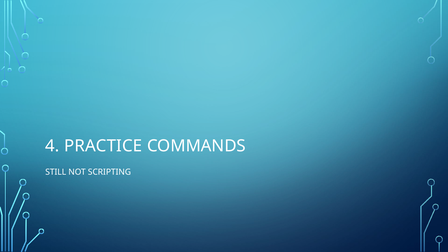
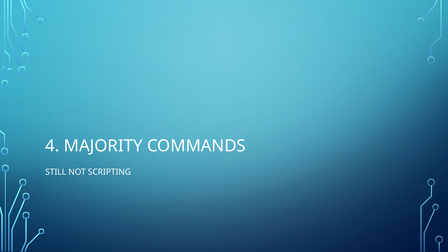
PRACTICE: PRACTICE -> MAJORITY (103, 146)
